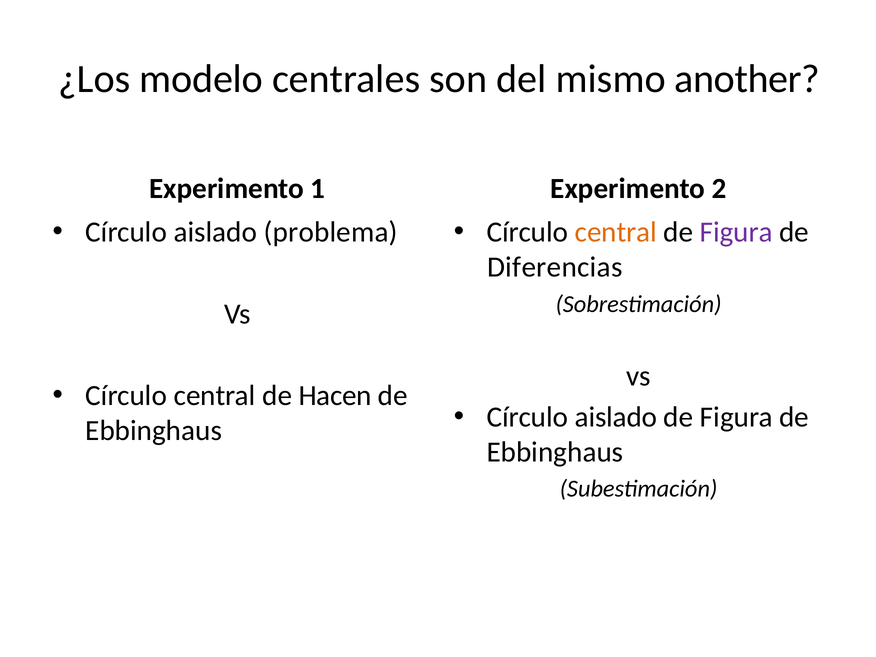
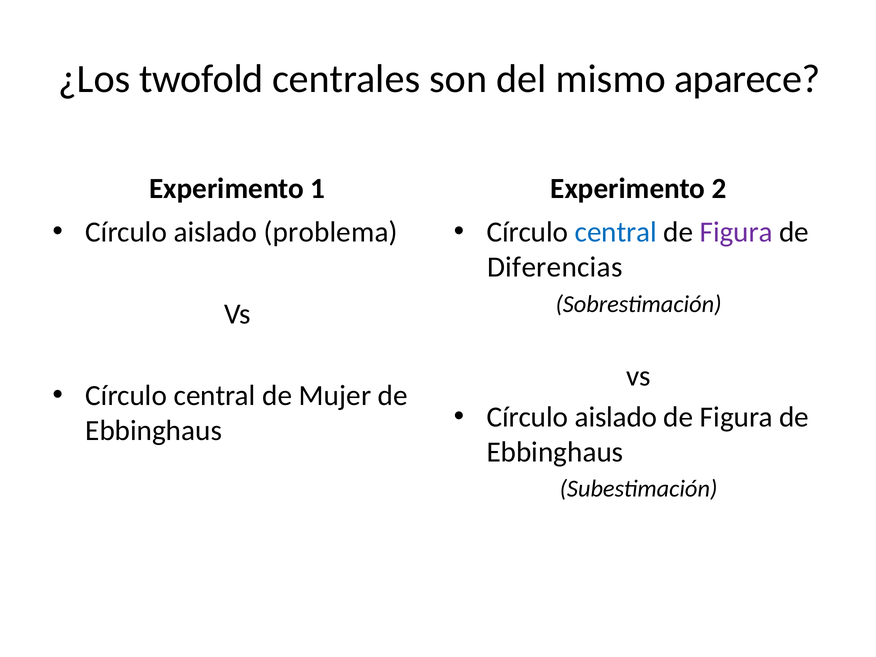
modelo: modelo -> twofold (201, 79)
another: another -> aparece (747, 79)
central colour: orange -> blue (616, 232)
Hacen: Hacen -> Mujer (335, 396)
